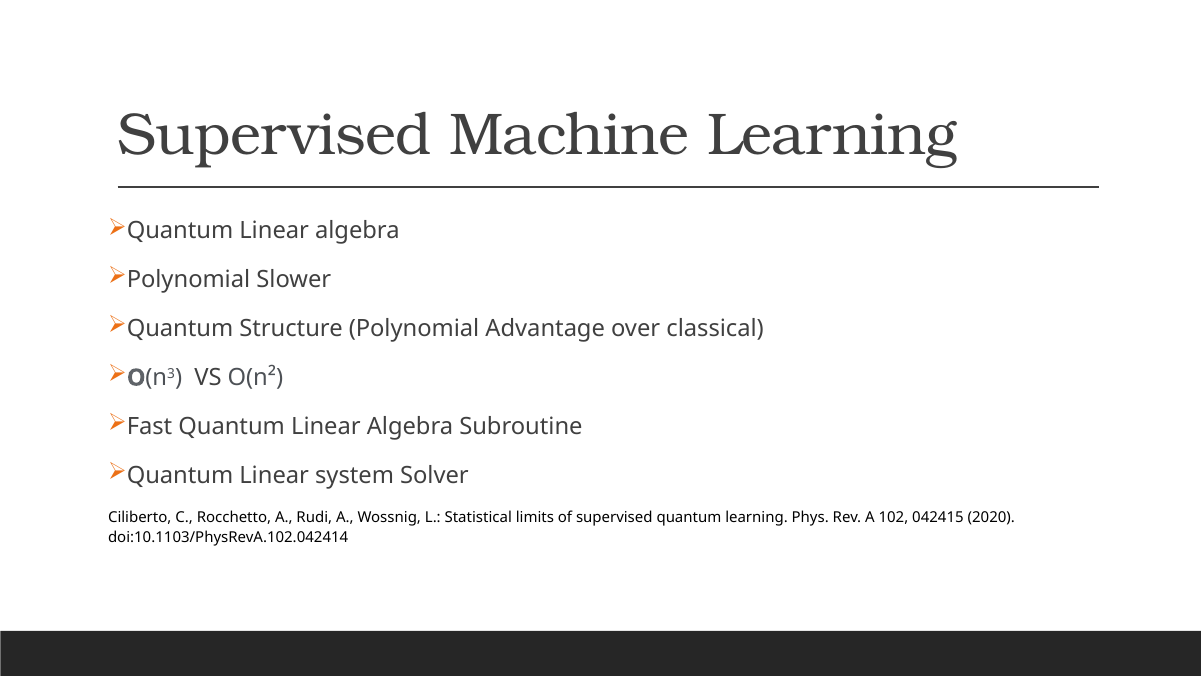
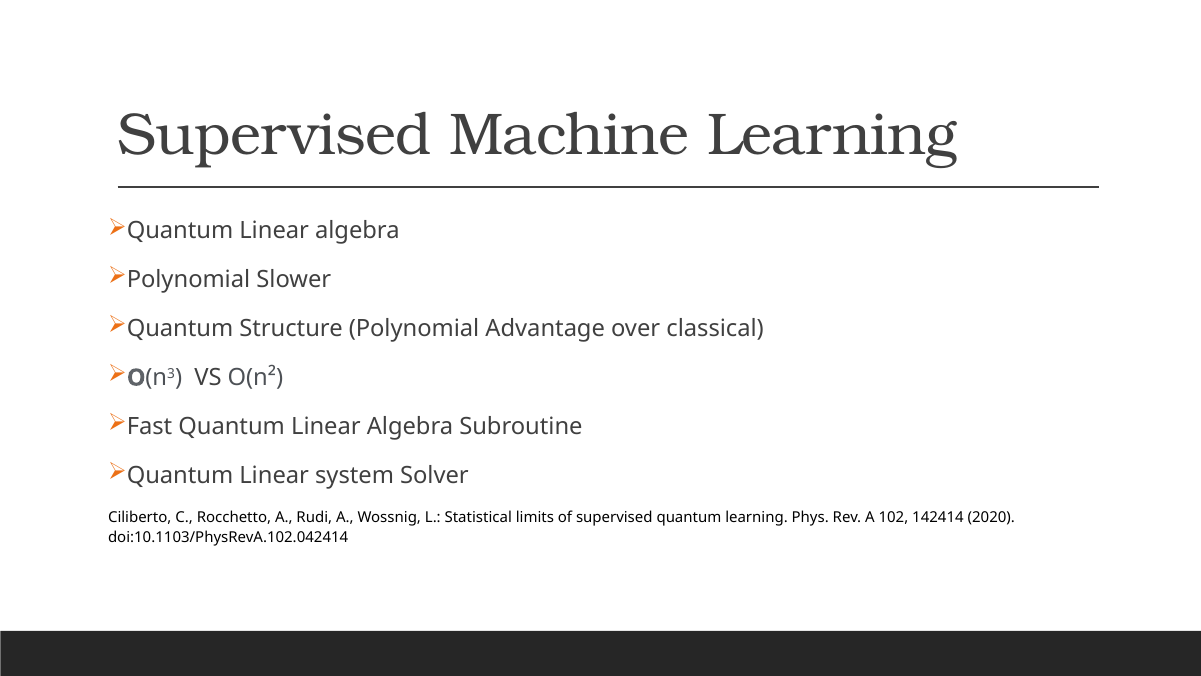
042415: 042415 -> 142414 (938, 517)
